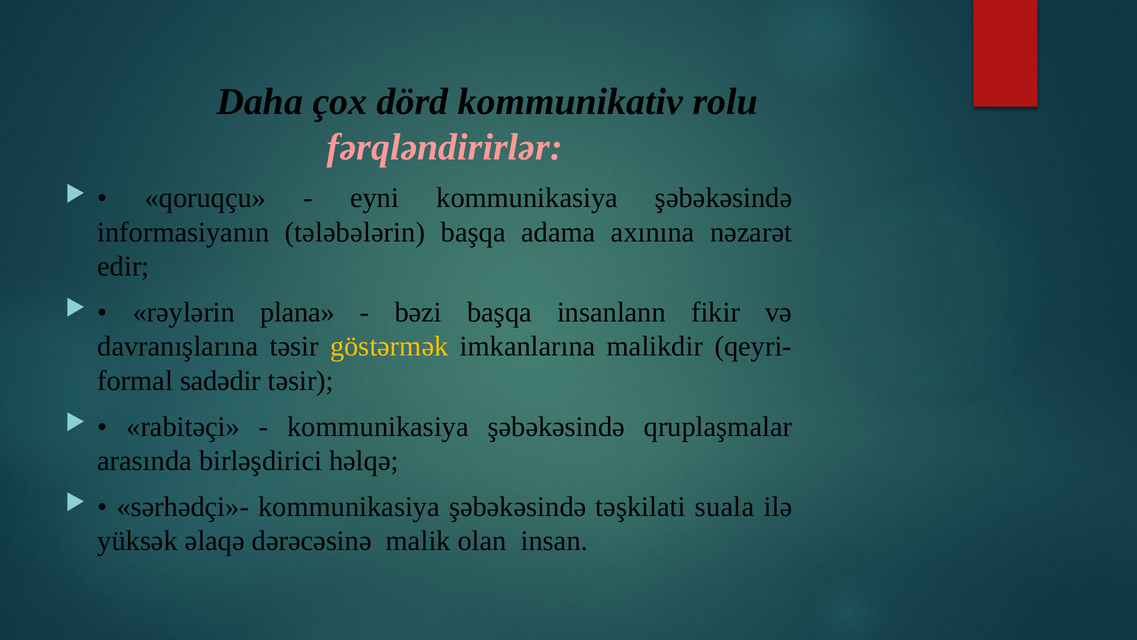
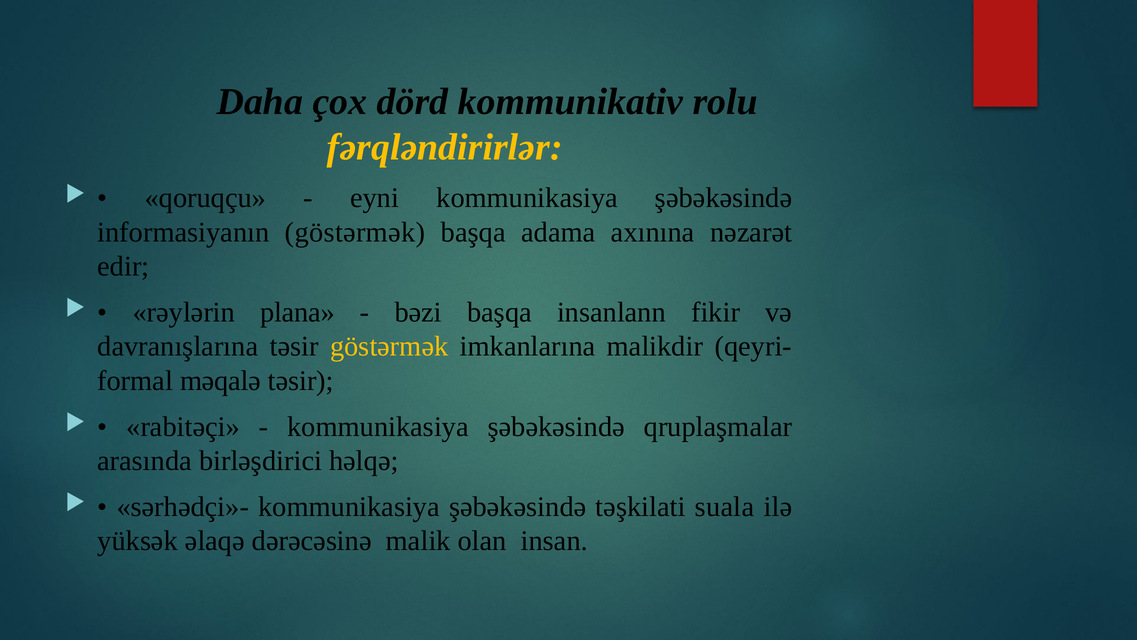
fərqləndirirlər colour: pink -> yellow (445, 147)
informasiyanın tələbələrin: tələbələrin -> göstərmək (355, 232)
sadədir: sadədir -> məqalə (220, 380)
